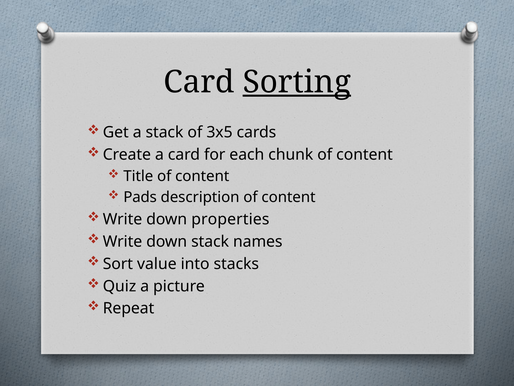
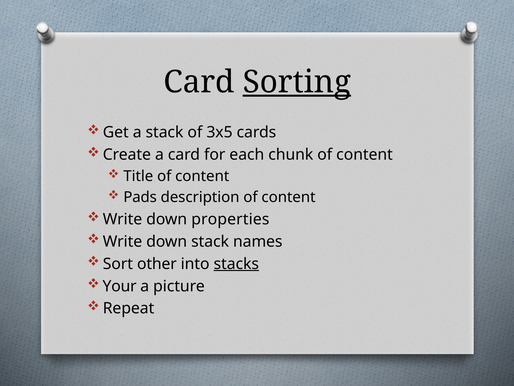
value: value -> other (157, 264)
stacks underline: none -> present (236, 264)
Quiz: Quiz -> Your (120, 286)
